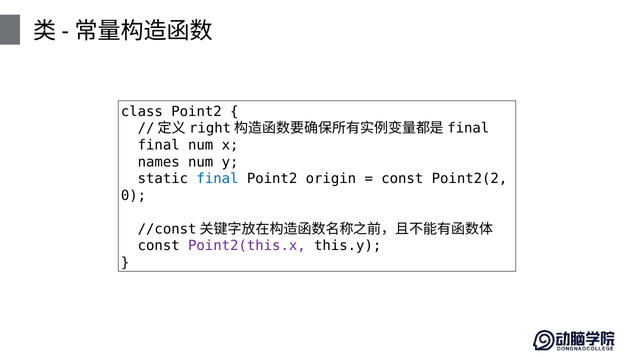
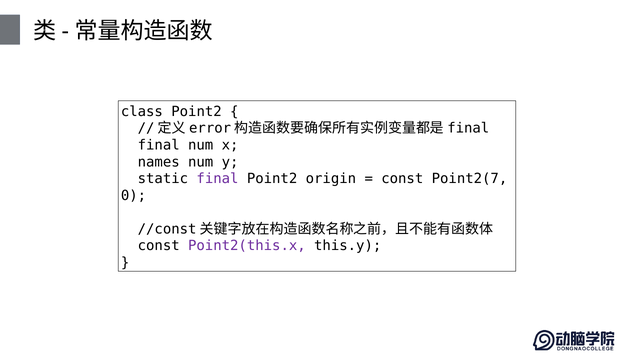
right: right -> error (210, 128)
final colour: blue -> purple (217, 179)
Point2(2: Point2(2 -> Point2(7 (469, 179)
